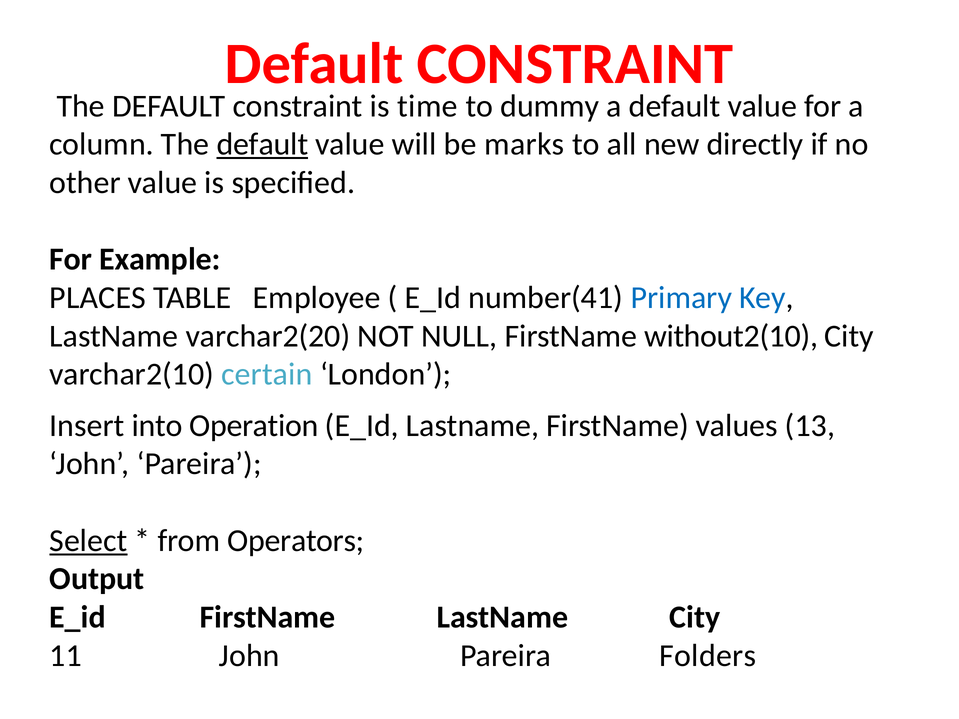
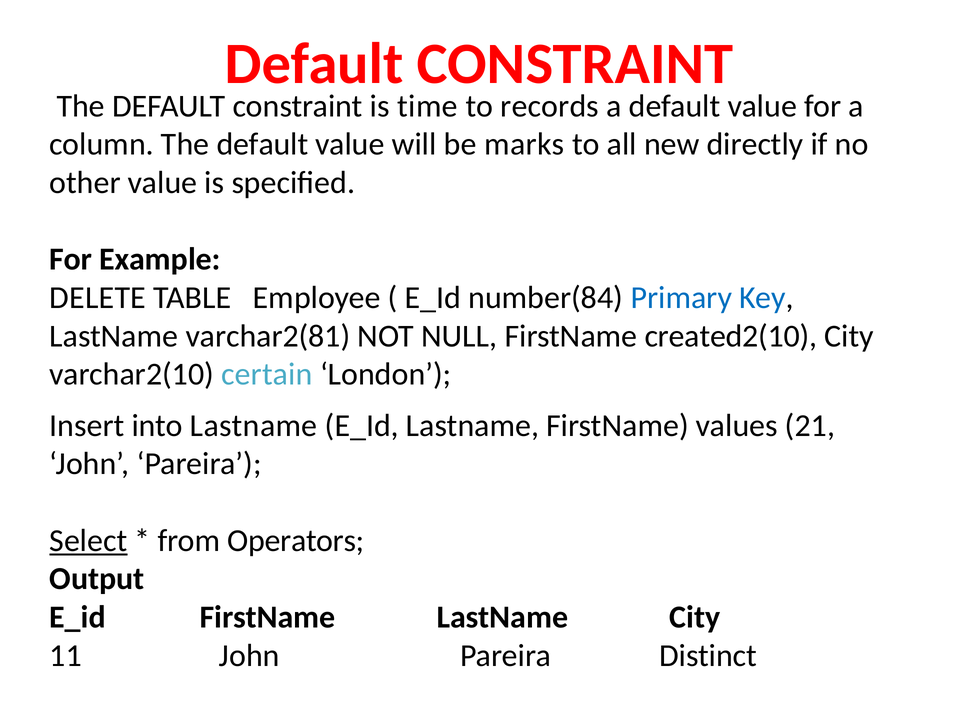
dummy: dummy -> records (550, 106)
default underline: present -> none (262, 144)
PLACES: PLACES -> DELETE (98, 298)
number(41: number(41 -> number(84 (546, 298)
varchar2(20: varchar2(20 -> varchar2(81 (268, 336)
without2(10: without2(10 -> created2(10 (731, 336)
into Operation: Operation -> Lastname (254, 426)
13: 13 -> 21 (810, 426)
Folders: Folders -> Distinct (708, 656)
